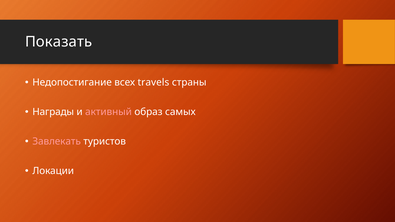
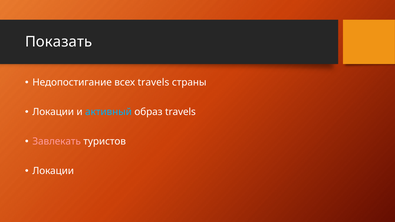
Награды: Награды -> Локации (53, 112)
активный colour: pink -> light blue (109, 112)
образ самых: самых -> travels (180, 112)
